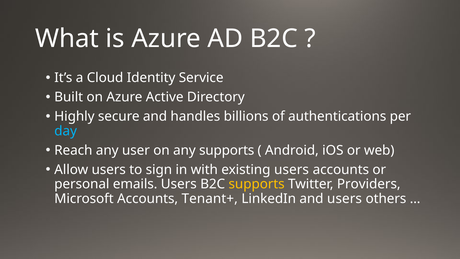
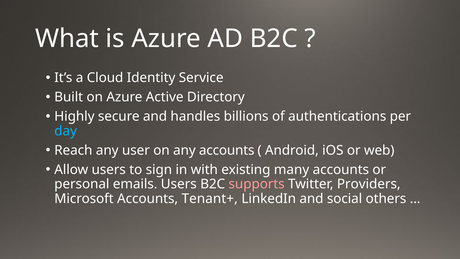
any supports: supports -> accounts (227, 150)
existing users: users -> many (292, 169)
supports colour: yellow -> pink (257, 184)
and users: users -> social (345, 198)
